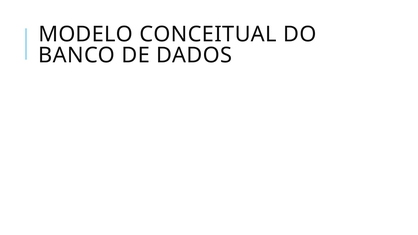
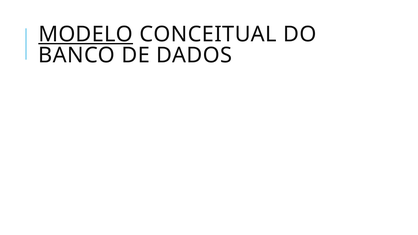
MODELO underline: none -> present (86, 34)
